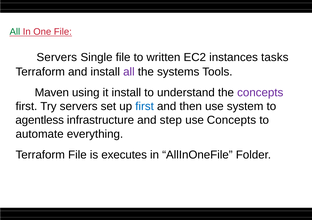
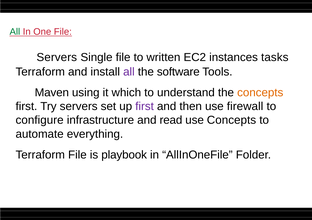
systems: systems -> software (178, 72)
it install: install -> which (126, 93)
concepts colour: purple -> orange (260, 93)
first colour: blue -> purple (145, 107)
system: system -> firewall (245, 107)
agentless: agentless -> configure (40, 120)
step: step -> read (171, 120)
executes: executes -> playbook (124, 155)
